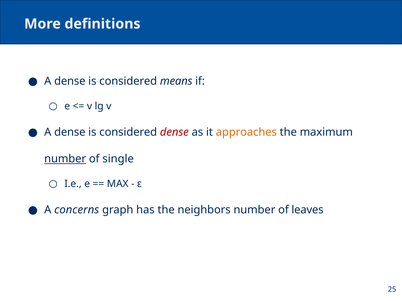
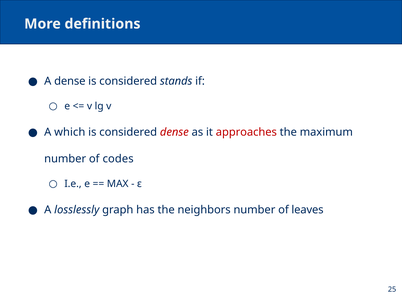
means: means -> stands (176, 81)
dense: dense -> which (70, 133)
approaches colour: orange -> red (246, 133)
number underline: present -> none (65, 159)
single: single -> codes (118, 159)
concerns: concerns -> losslessly (77, 210)
